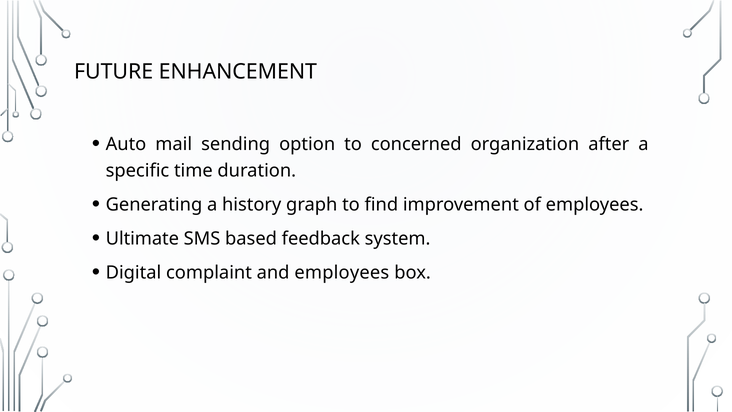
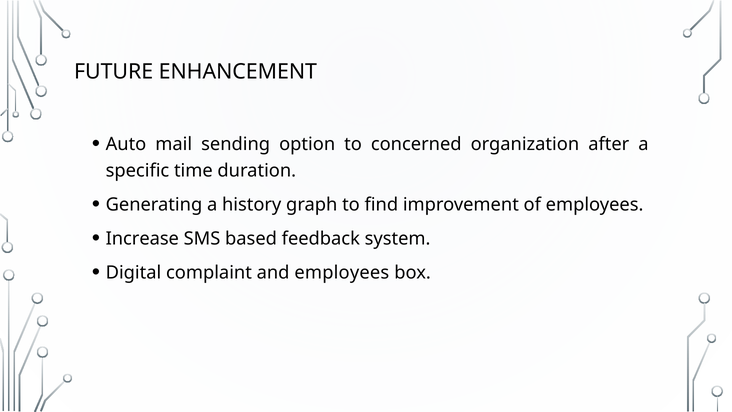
Ultimate: Ultimate -> Increase (142, 239)
